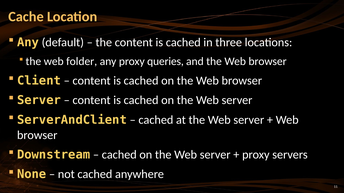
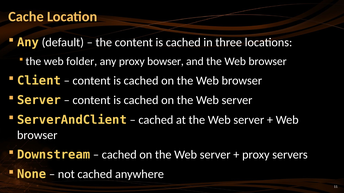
queries: queries -> bowser (165, 62)
